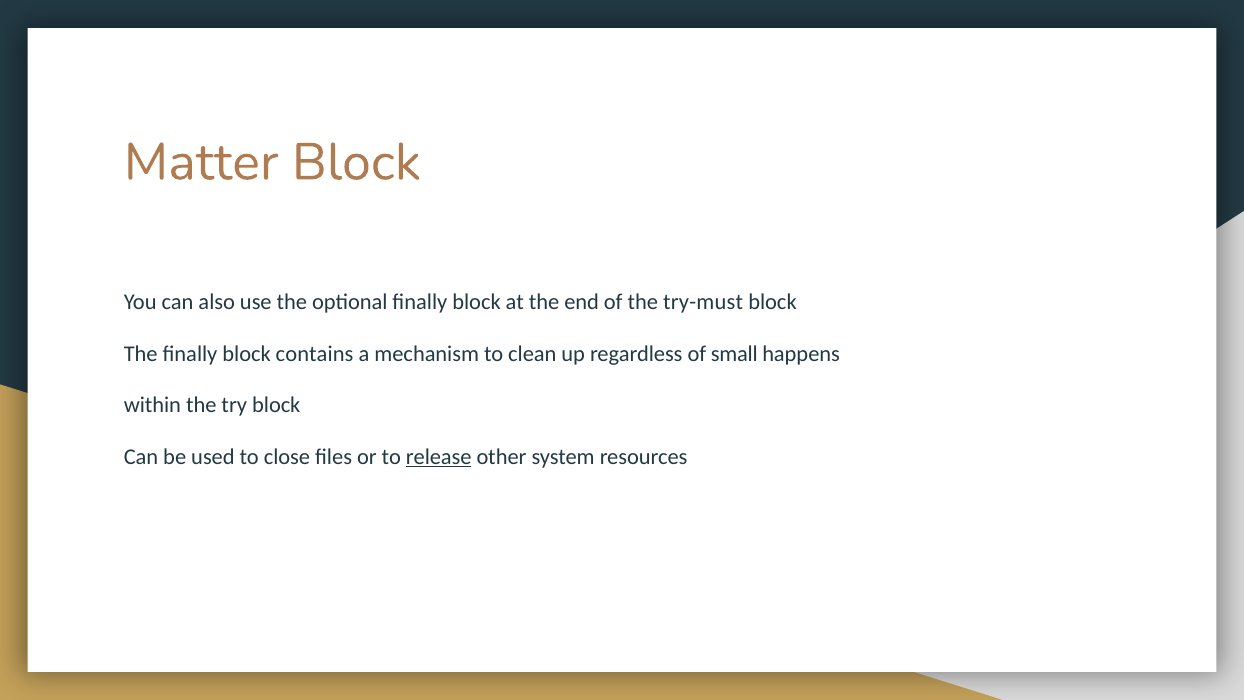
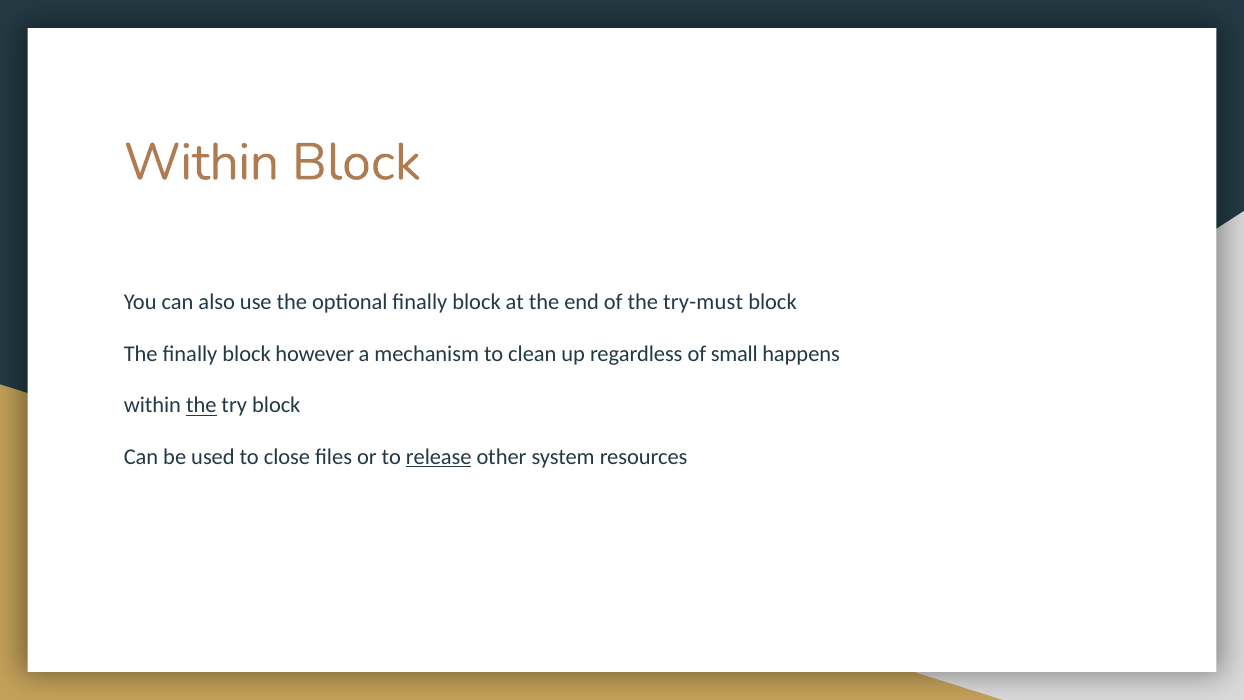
Matter: Matter -> Within (201, 162)
contains: contains -> however (315, 354)
the underline: none -> present (201, 405)
